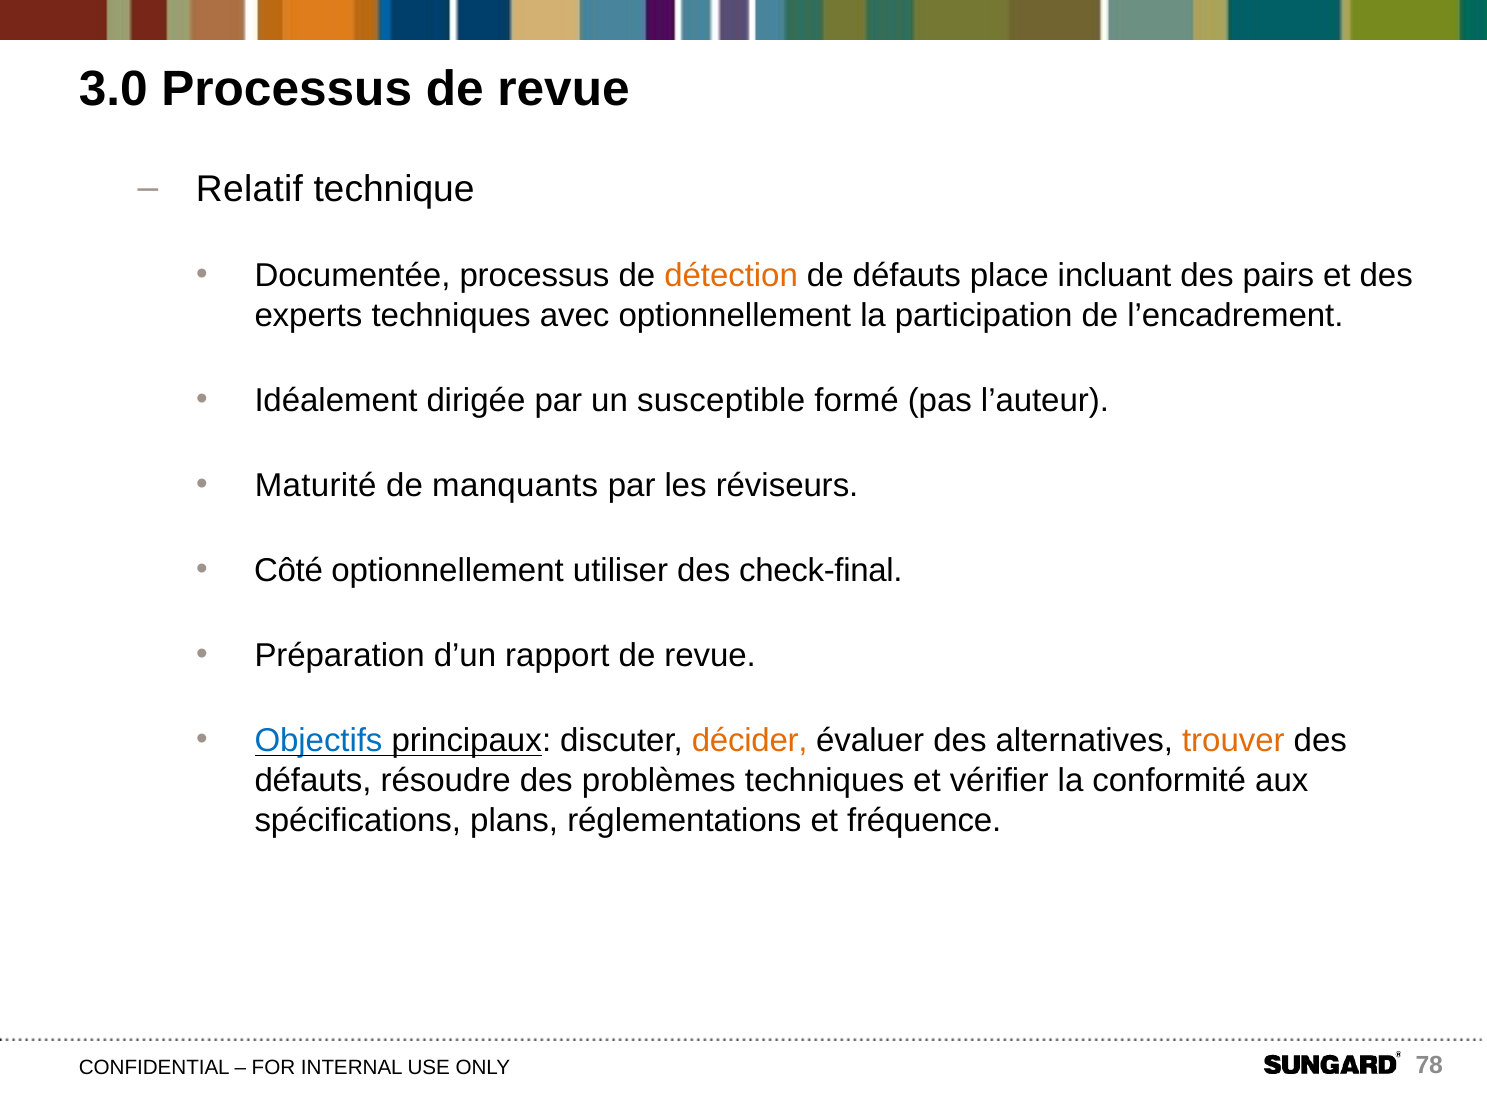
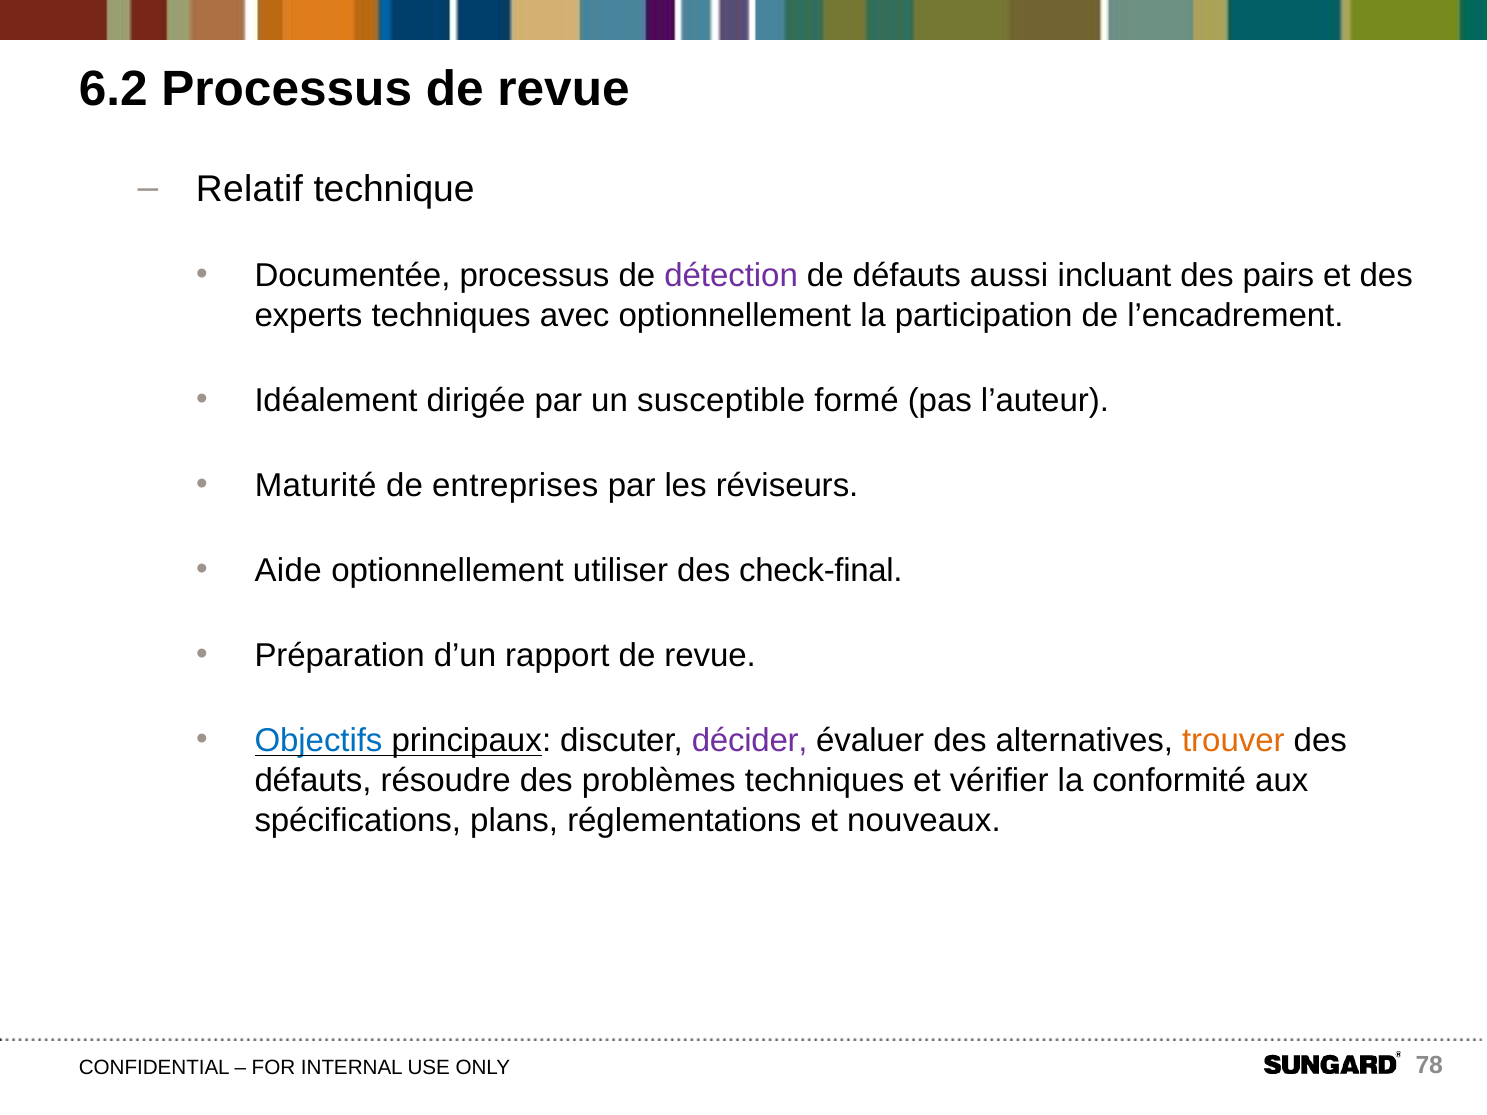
3.0: 3.0 -> 6.2 (113, 89)
détection colour: orange -> purple (731, 276)
place: place -> aussi (1009, 276)
manquants: manquants -> entreprises (515, 486)
Côté: Côté -> Aide (288, 571)
décider colour: orange -> purple (750, 741)
fréquence: fréquence -> nouveaux (924, 820)
